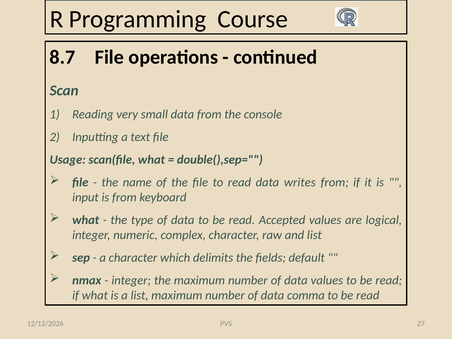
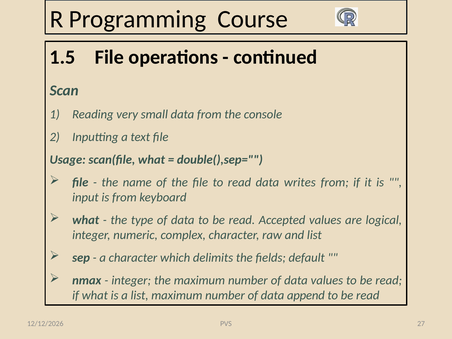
8.7: 8.7 -> 1.5 (62, 57)
comma: comma -> append (306, 295)
